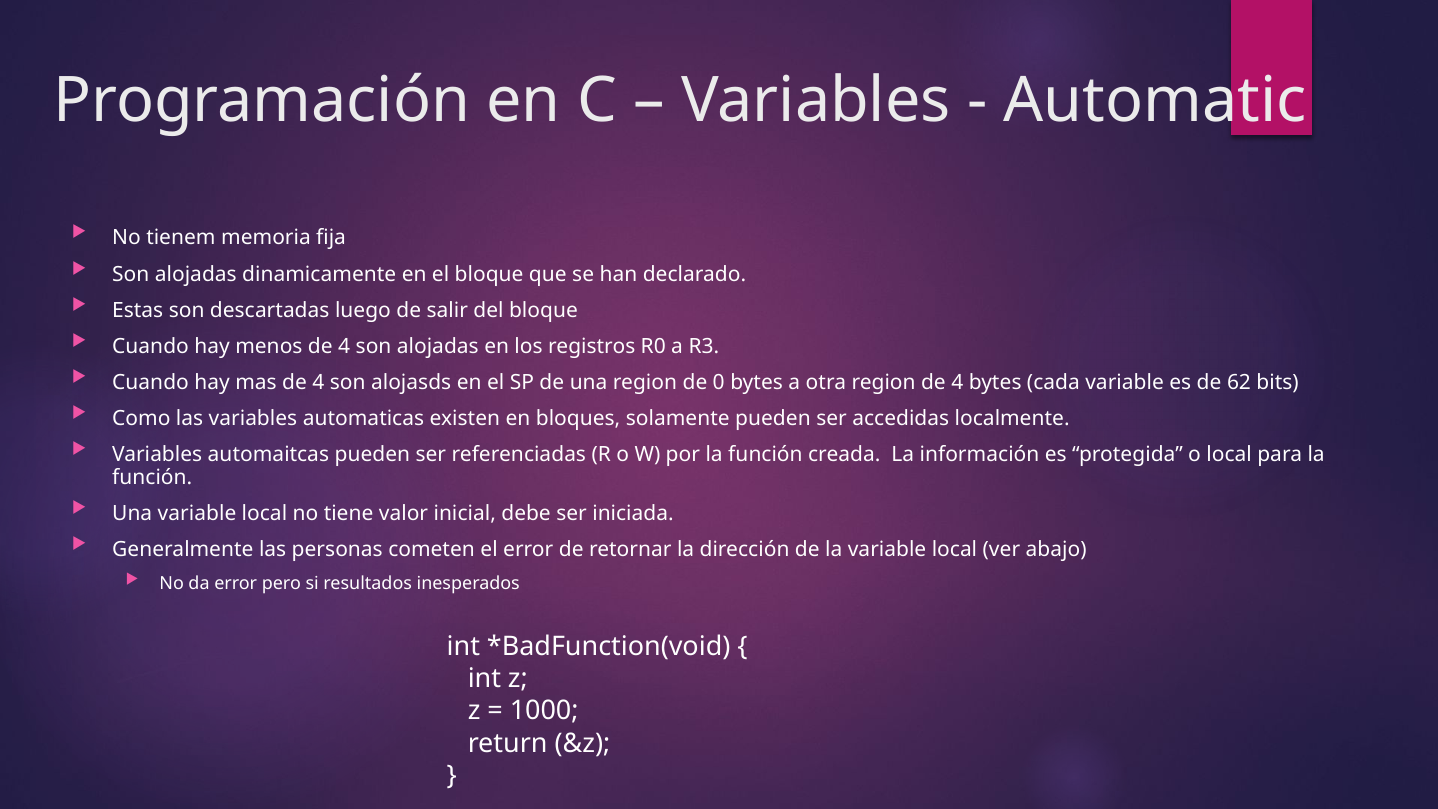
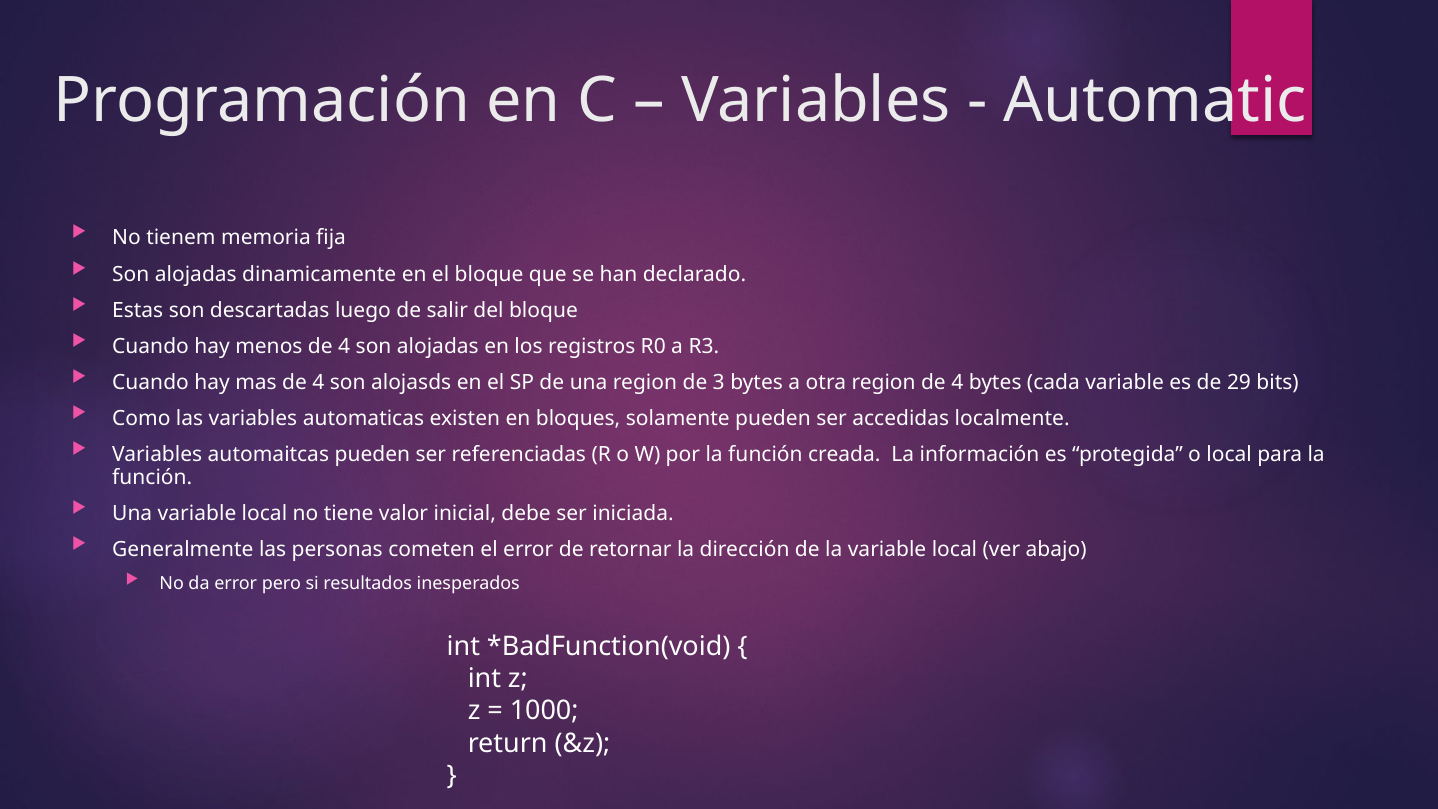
0: 0 -> 3 (719, 383)
62: 62 -> 29 (1239, 383)
